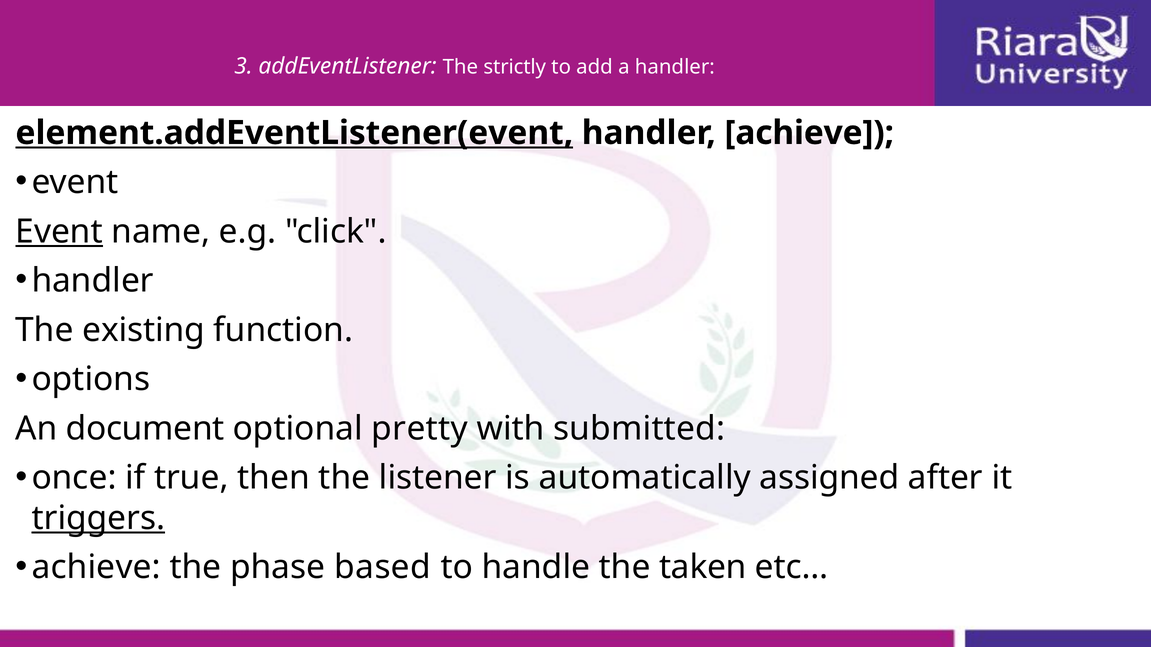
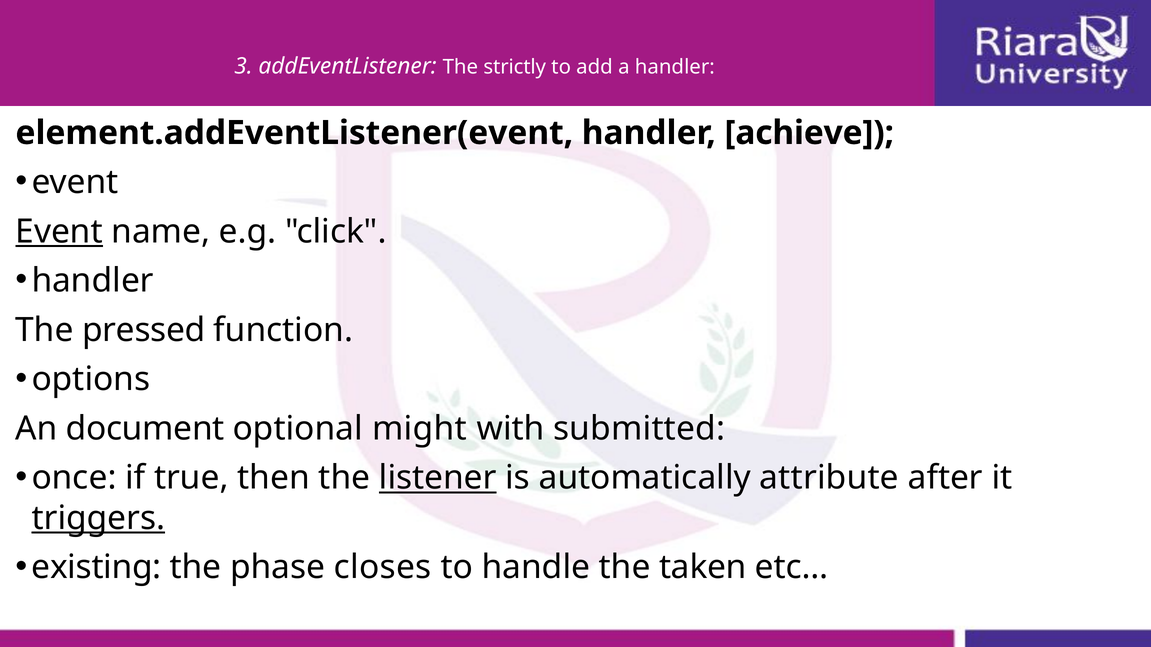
element.addEventListener(event underline: present -> none (294, 133)
existing: existing -> pressed (144, 330)
pretty: pretty -> might (420, 429)
listener underline: none -> present (438, 478)
assigned: assigned -> attribute (829, 478)
achieve: achieve -> existing (96, 568)
based: based -> closes (383, 568)
